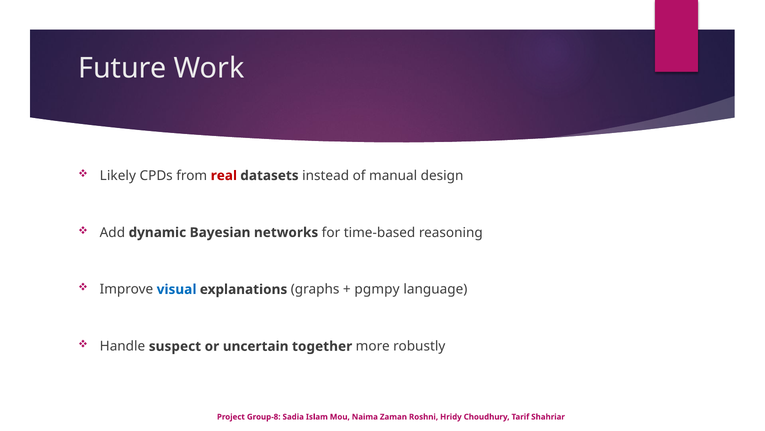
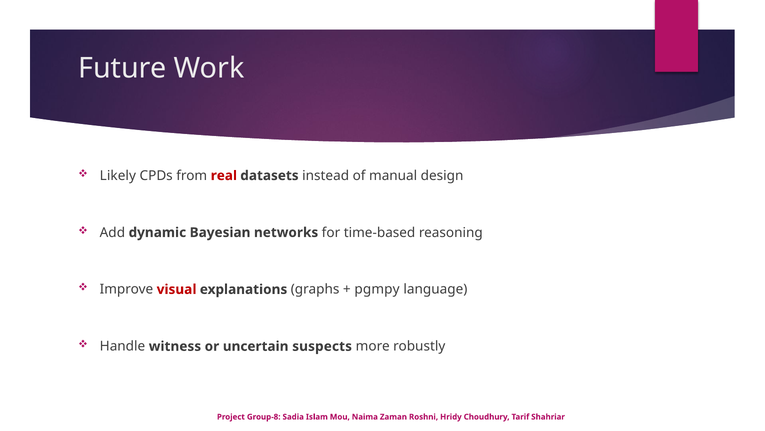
visual colour: blue -> red (177, 289)
suspect: suspect -> witness (175, 346)
together: together -> suspects (322, 346)
